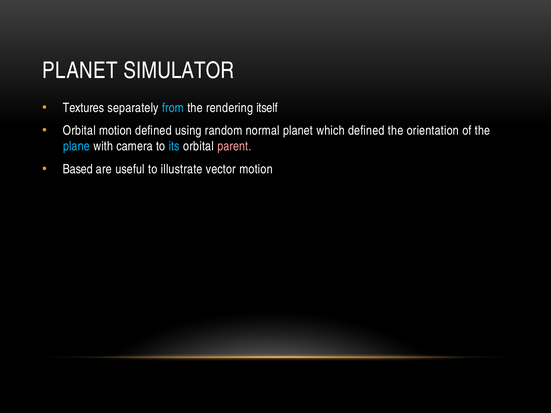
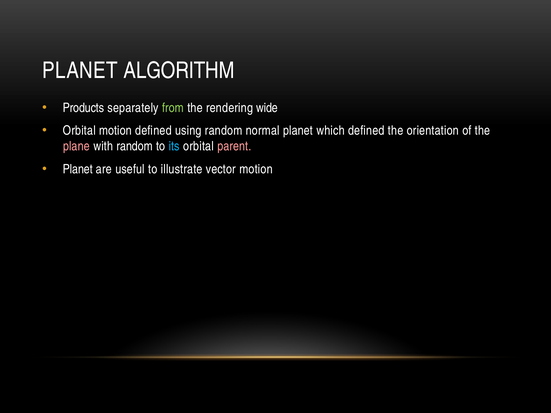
SIMULATOR: SIMULATOR -> ALGORITHM (179, 70)
Textures: Textures -> Products (84, 108)
from colour: light blue -> light green (173, 108)
itself: itself -> wide (267, 108)
plane colour: light blue -> pink (76, 146)
with camera: camera -> random (135, 146)
Based: Based -> Planet (78, 169)
